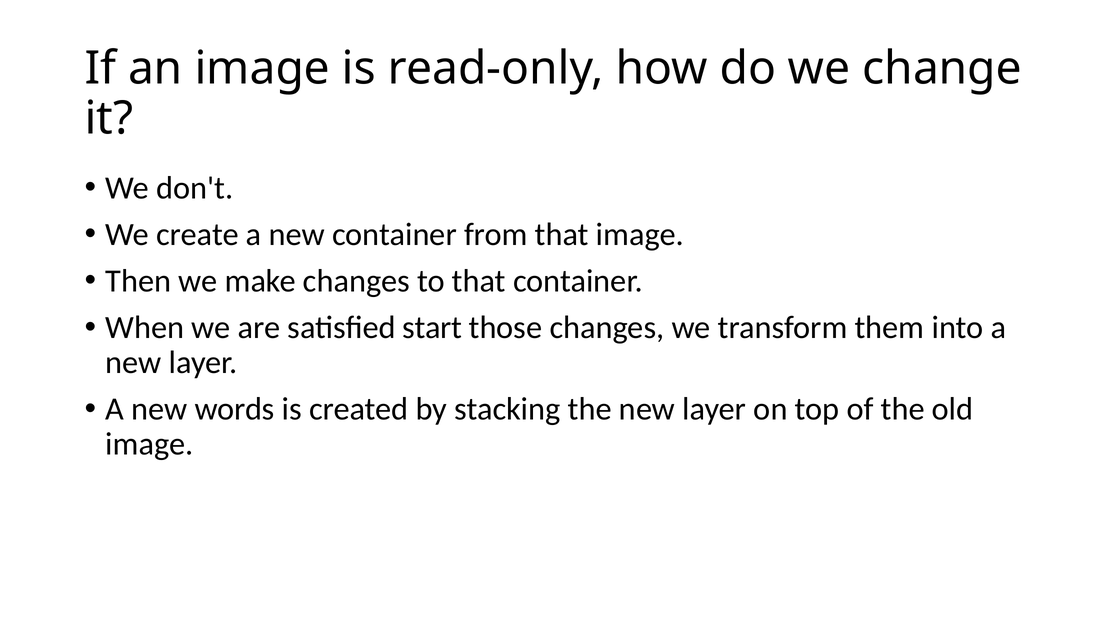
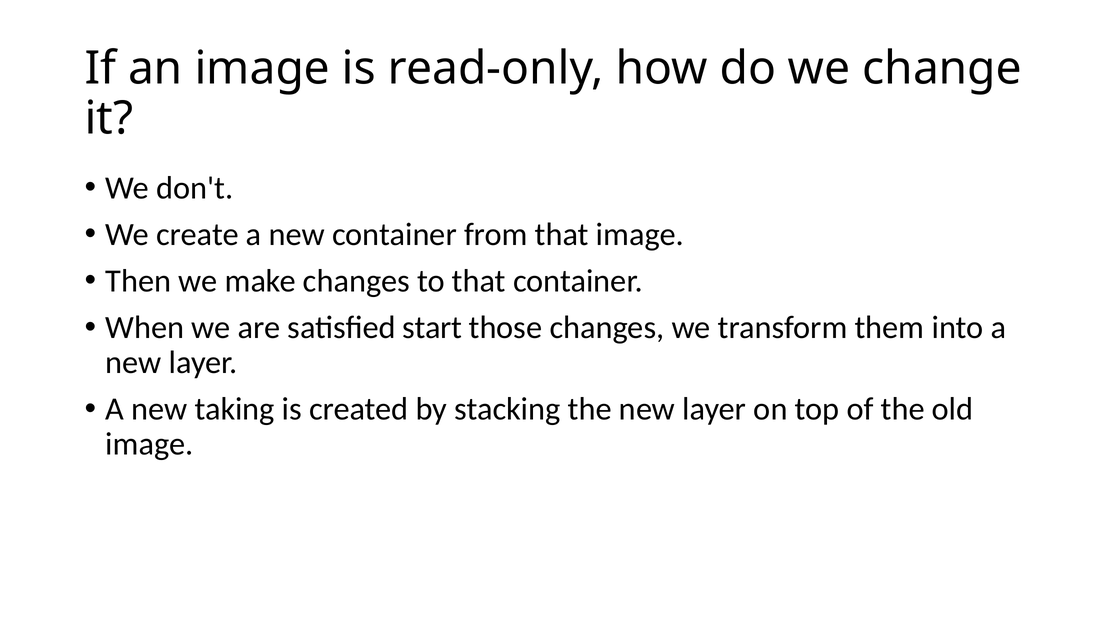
words: words -> taking (235, 409)
